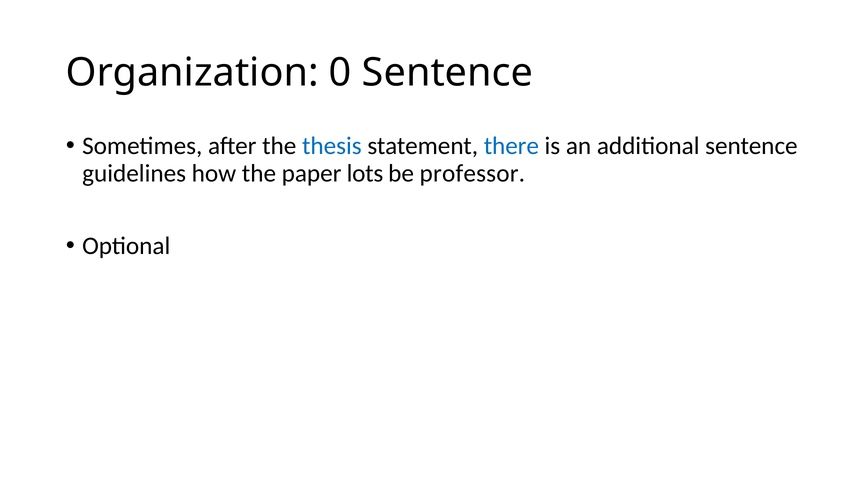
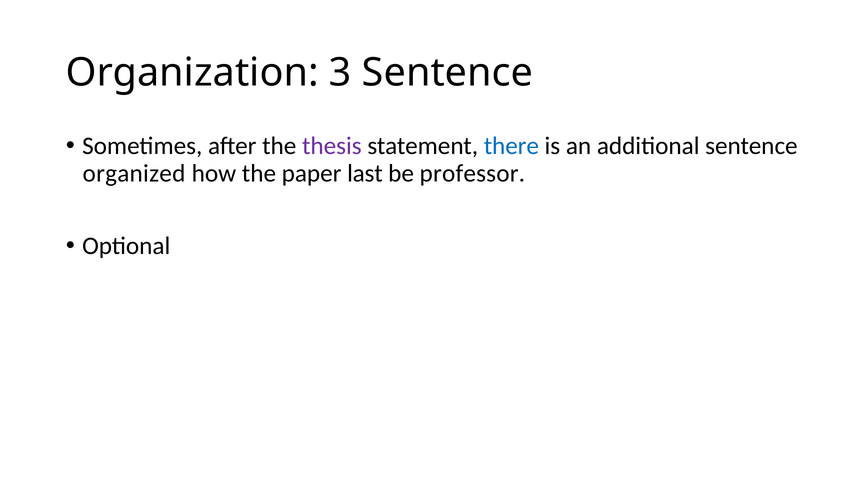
0: 0 -> 3 (340, 73)
thesis colour: blue -> purple (332, 146)
guidelines: guidelines -> organized (134, 173)
lots: lots -> last (365, 173)
